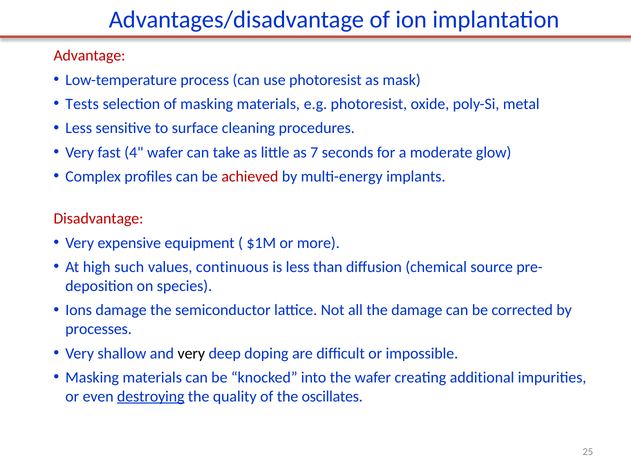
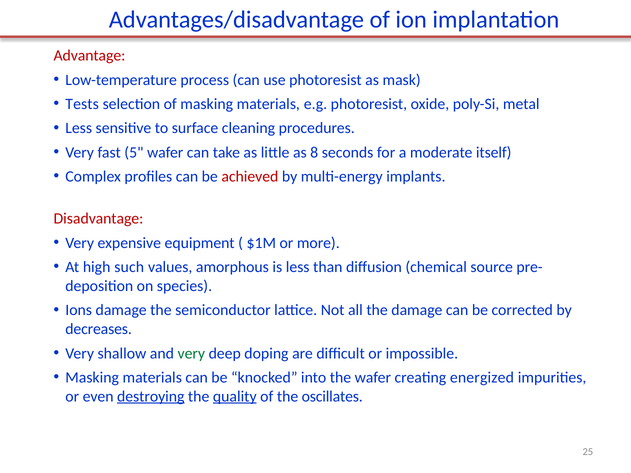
4: 4 -> 5 (134, 152)
7: 7 -> 8 (314, 152)
glow: glow -> itself (494, 152)
continuous: continuous -> amorphous (232, 267)
processes: processes -> decreases (99, 329)
very colour: black -> green (191, 353)
additional: additional -> energized (482, 378)
quality underline: none -> present (235, 397)
